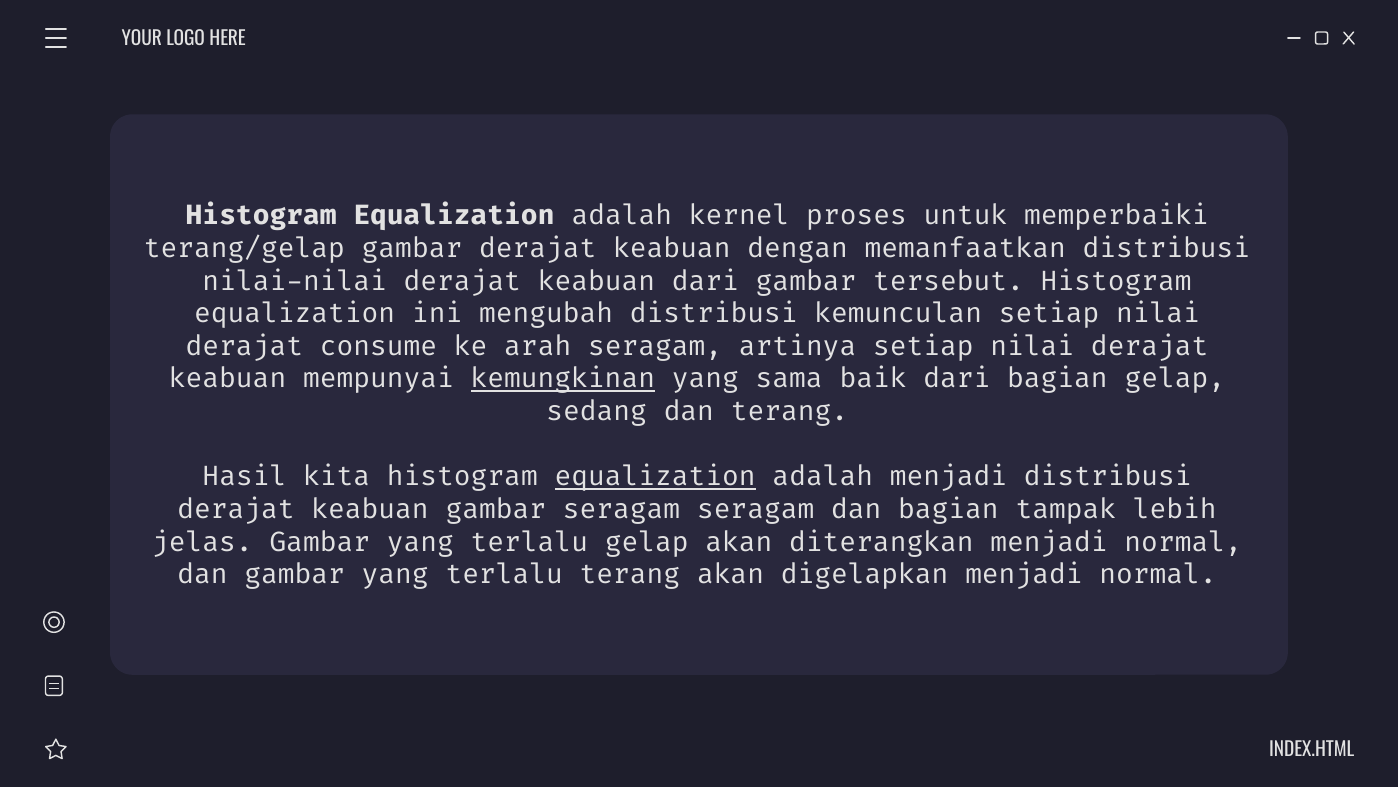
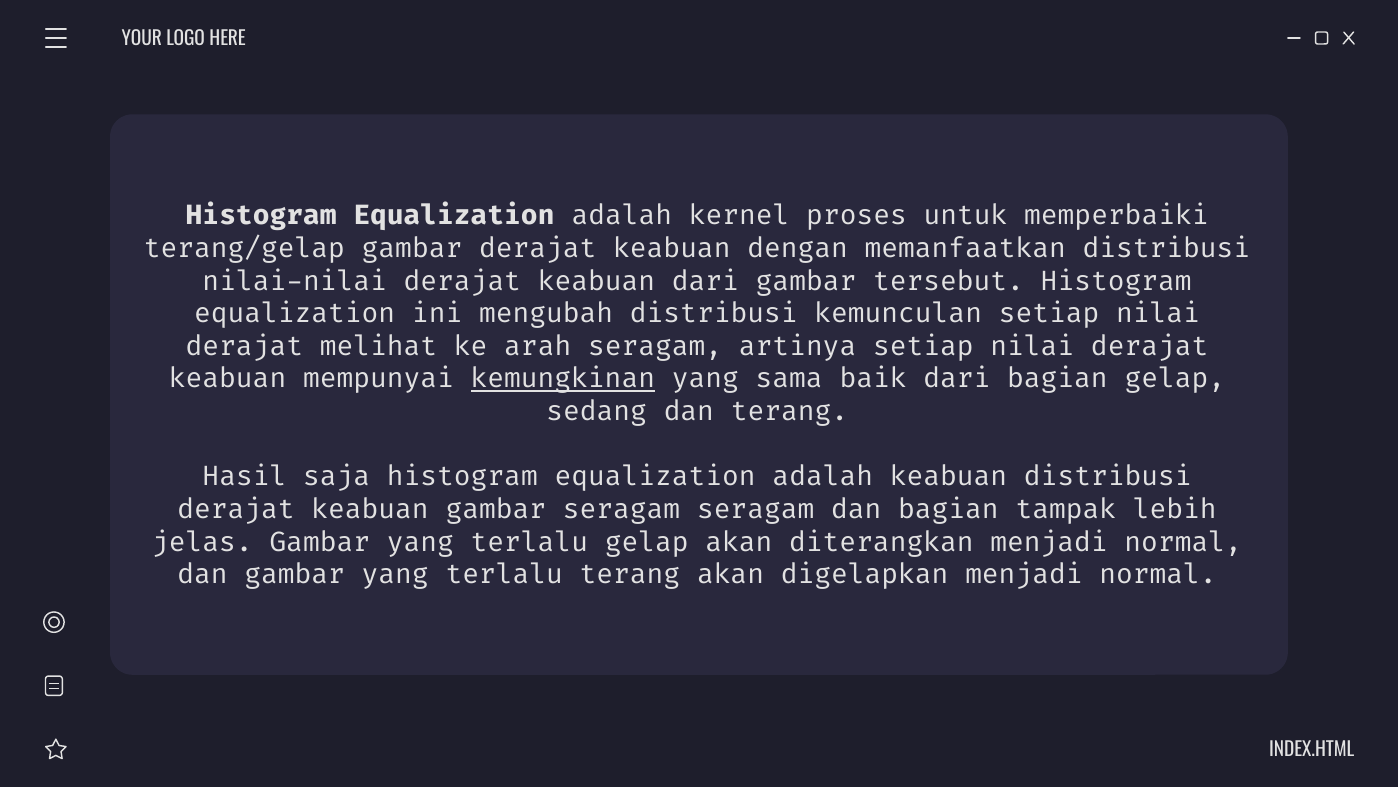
consume: consume -> melihat (378, 346)
kita: kita -> saja (337, 477)
equalization underline: present -> none (655, 477)
adalah menjadi: menjadi -> keabuan (949, 477)
